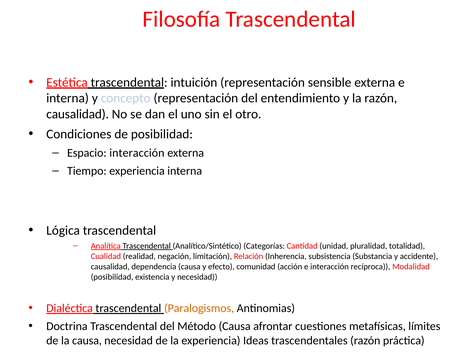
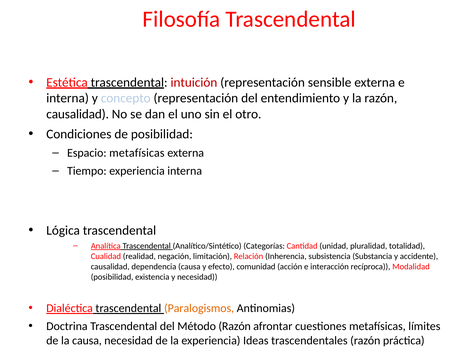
intuición colour: black -> red (194, 82)
Espacio interacción: interacción -> metafísicas (137, 153)
Método Causa: Causa -> Razón (235, 326)
